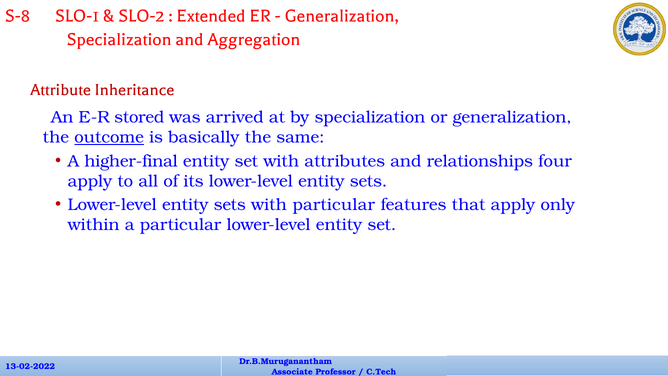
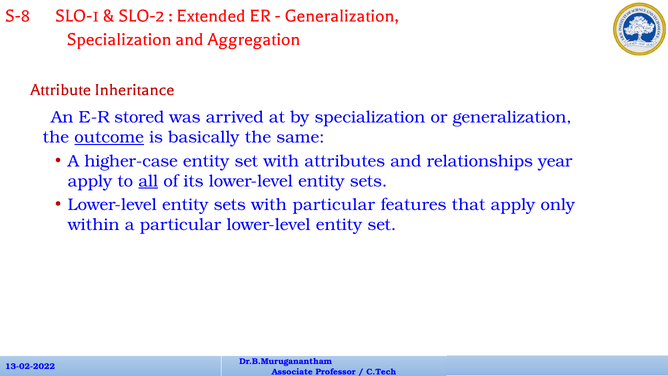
higher-final: higher-final -> higher-case (131, 161)
four: four -> year (555, 161)
all underline: none -> present (148, 181)
